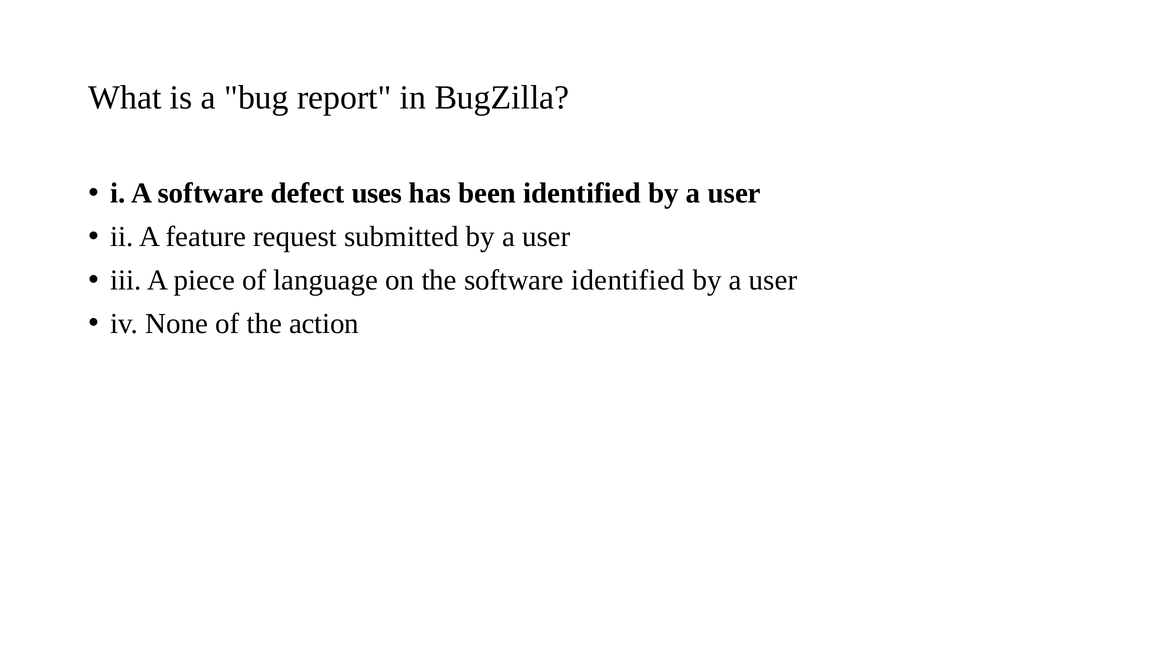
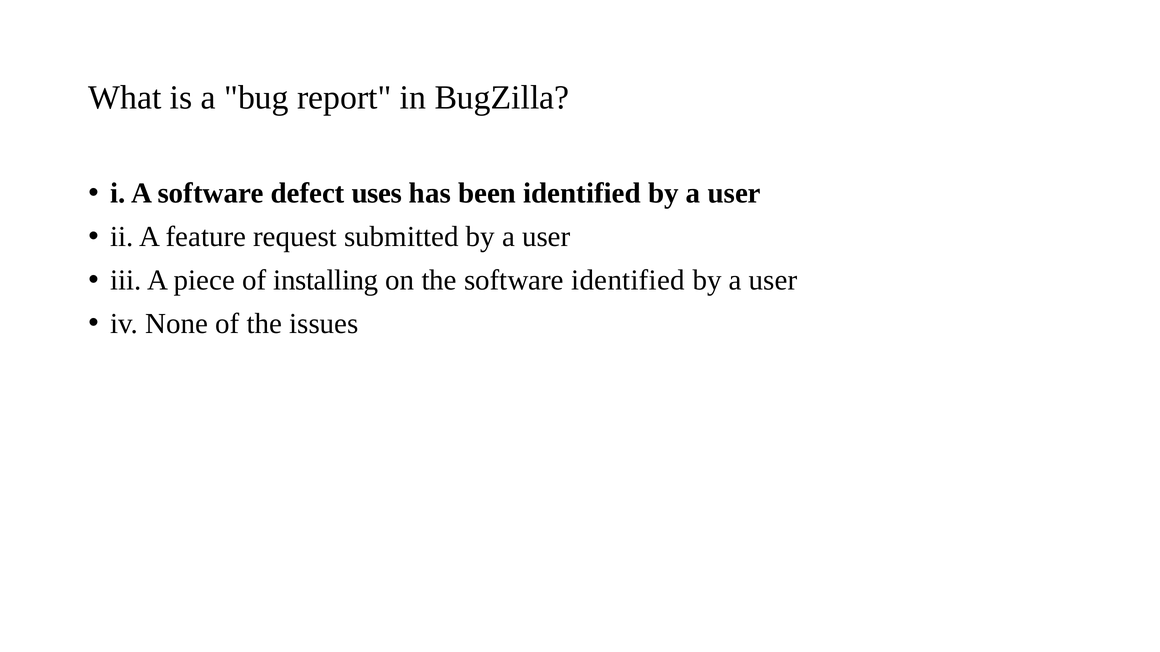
language: language -> installing (326, 280)
action: action -> issues (324, 324)
